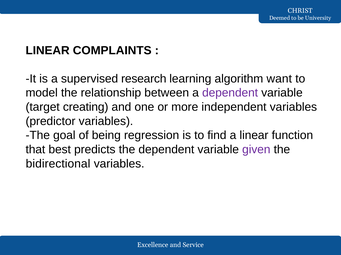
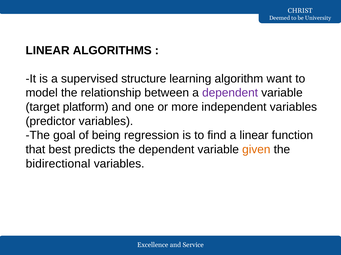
COMPLAINTS: COMPLAINTS -> ALGORITHMS (112, 51)
research: research -> structure (144, 79)
creating: creating -> platform (86, 107)
given colour: purple -> orange (256, 150)
